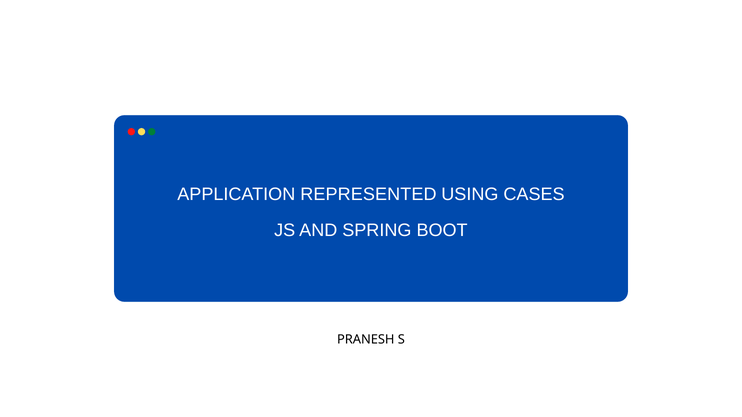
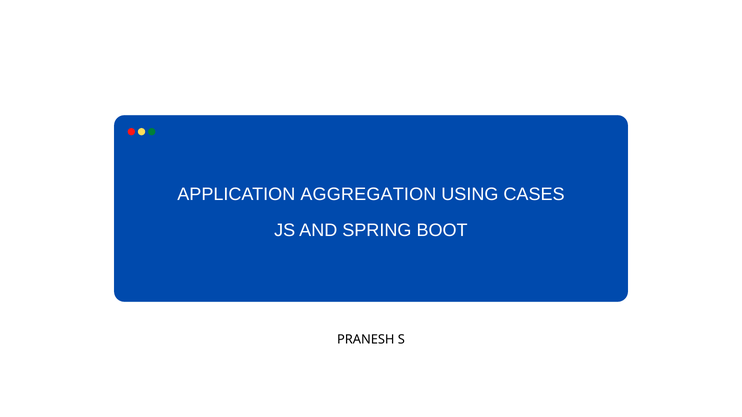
REPRESENTED: REPRESENTED -> AGGREGATION (368, 194)
